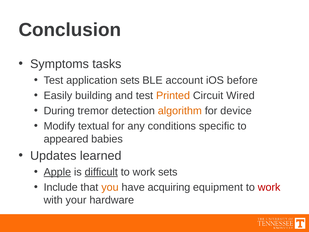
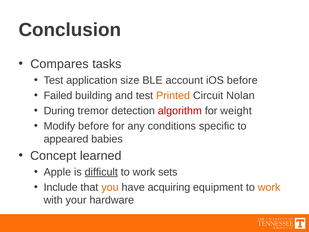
Symptoms: Symptoms -> Compares (59, 64)
application sets: sets -> size (130, 80)
Easily: Easily -> Failed (58, 95)
Wired: Wired -> Nolan (240, 95)
algorithm colour: orange -> red (180, 111)
device: device -> weight (236, 111)
Modify textual: textual -> before (94, 126)
Updates: Updates -> Concept (53, 156)
Apple underline: present -> none (57, 172)
work colour: red -> orange (269, 187)
